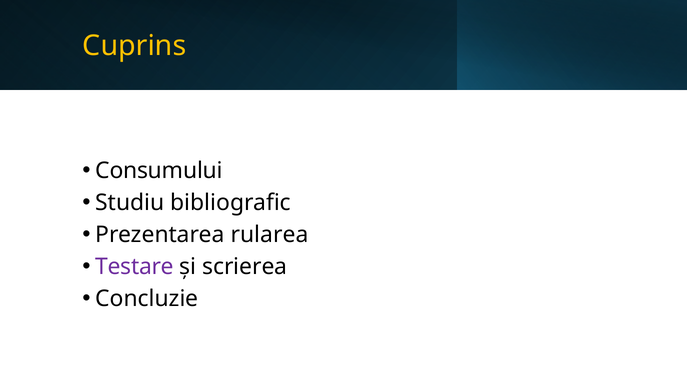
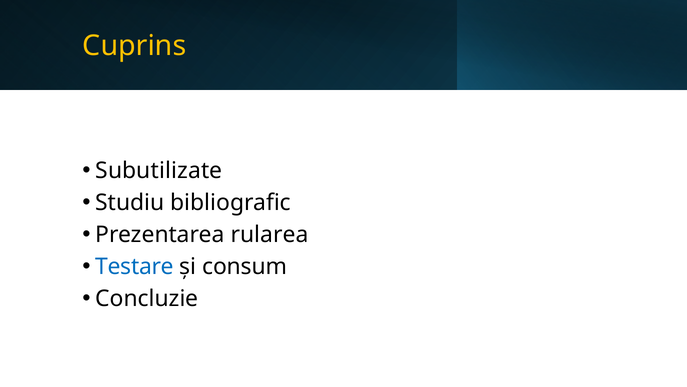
Consumului: Consumului -> Subutilizate (159, 170)
Testare colour: purple -> blue (134, 266)
scrierea: scrierea -> consum (245, 266)
